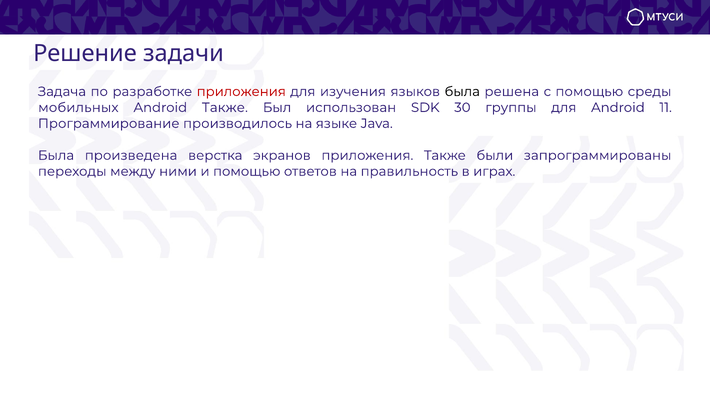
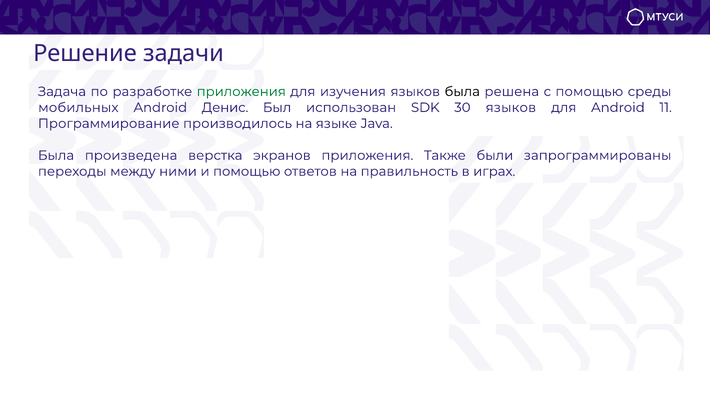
приложения colour: red -> green (241, 92)
Android Также: Также -> Денис (225, 108)
30 группы: группы -> языков (511, 108)
